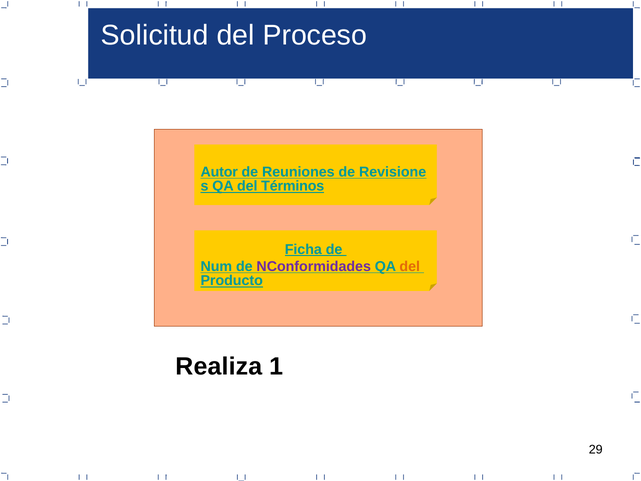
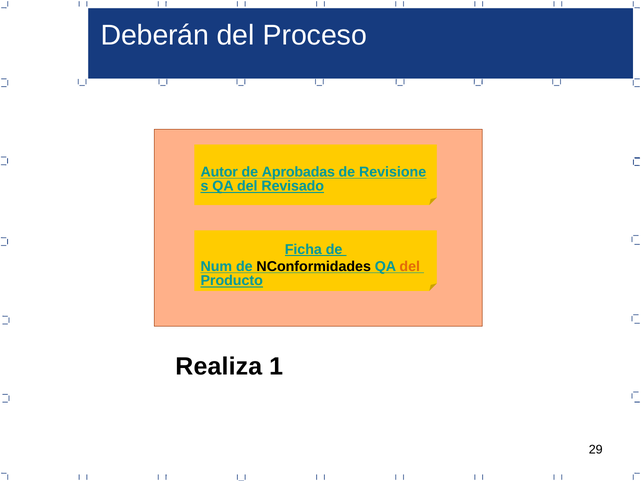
Solicitud: Solicitud -> Deberán (155, 35)
Reuniones: Reuniones -> Aprobadas (298, 172)
Términos: Términos -> Revisado (293, 186)
NConformidades colour: purple -> black (314, 266)
